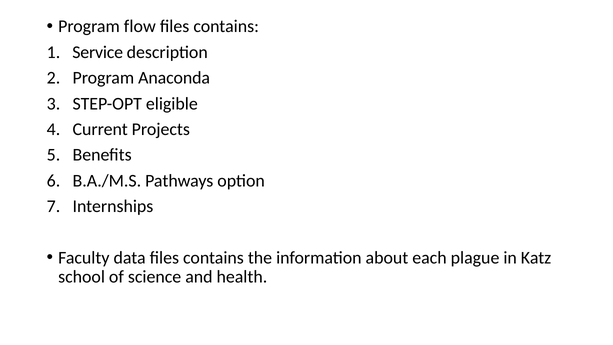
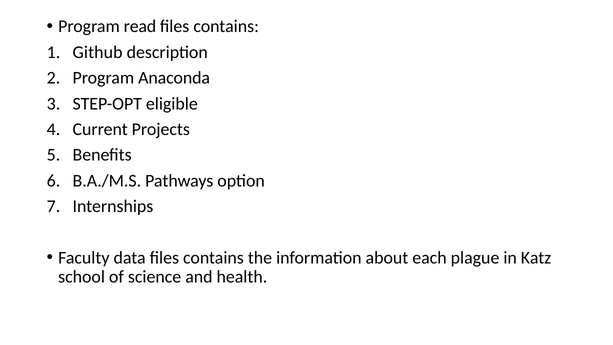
flow: flow -> read (140, 27)
Service: Service -> Github (98, 52)
